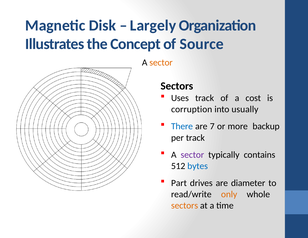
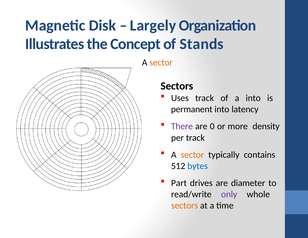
Source: Source -> Stands (202, 44)
a cost: cost -> into (253, 98)
corruption: corruption -> permanent (192, 109)
usually: usually -> latency (245, 109)
There colour: blue -> purple (182, 126)
7: 7 -> 0 (212, 126)
backup: backup -> density (266, 126)
sector colour: purple -> orange (192, 155)
only colour: orange -> purple (229, 194)
